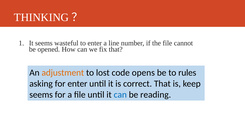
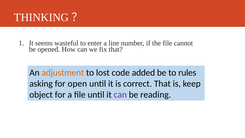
opens: opens -> added (143, 73)
for enter: enter -> open (77, 84)
seems: seems -> object (41, 95)
can colour: blue -> purple (120, 95)
